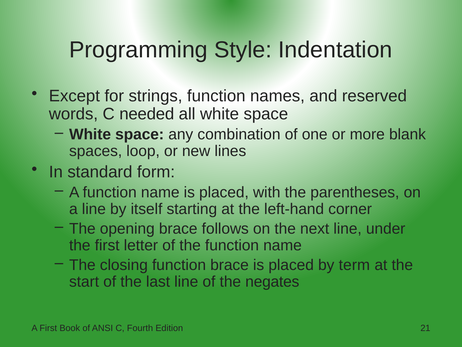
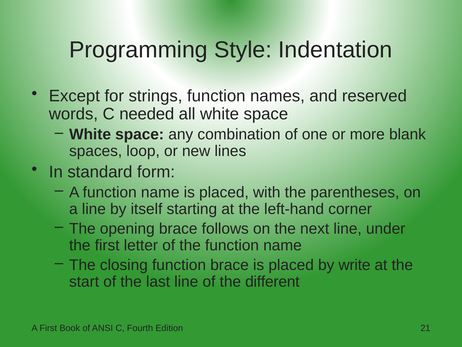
term: term -> write (354, 265)
negates: negates -> different (272, 281)
